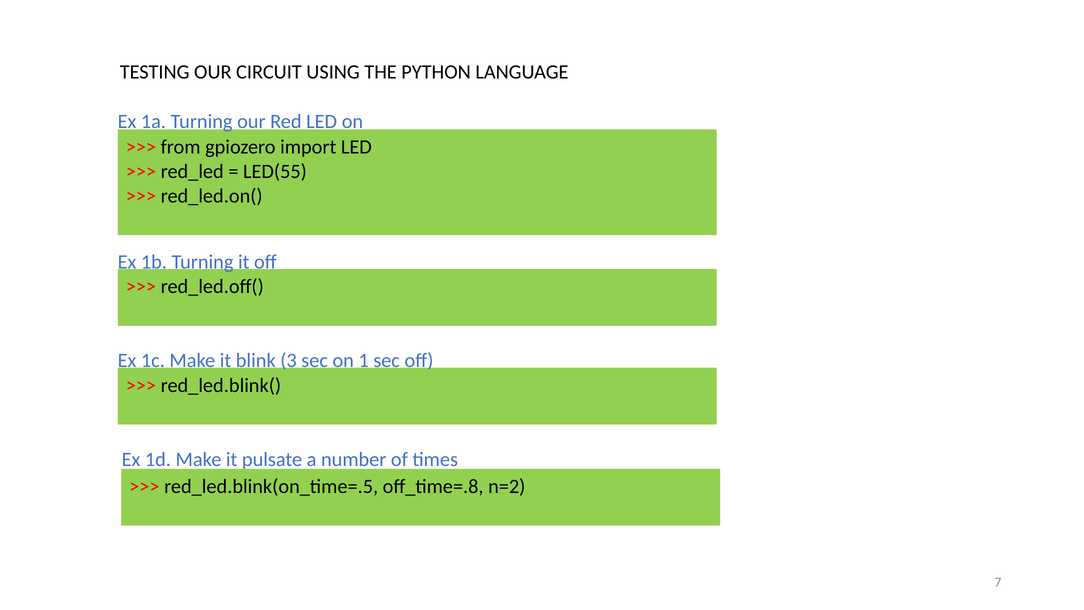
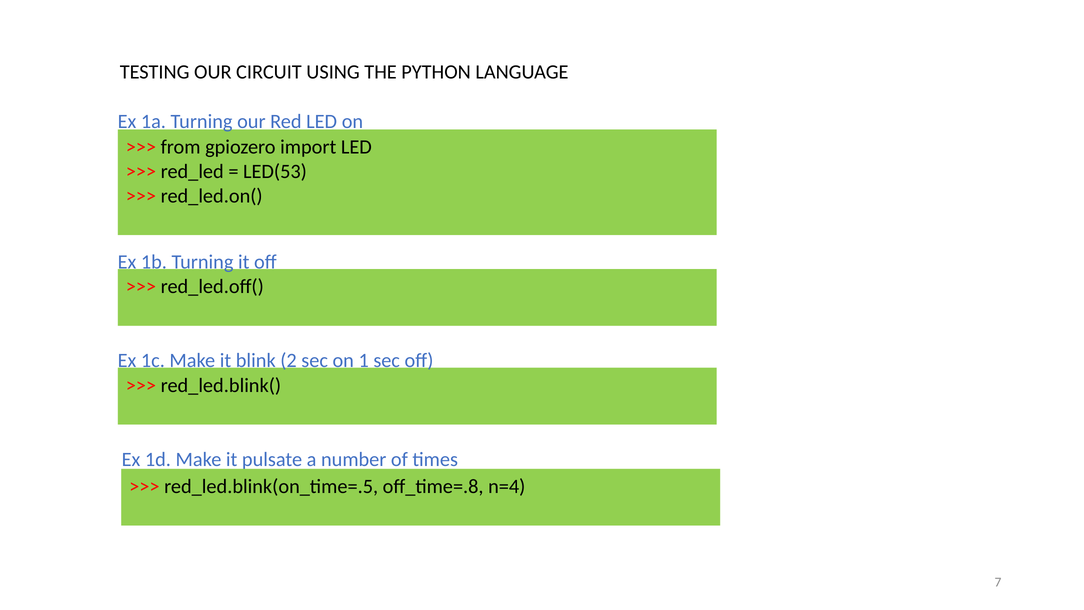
LED(55: LED(55 -> LED(53 (275, 171)
3: 3 -> 2 (289, 360)
n=2: n=2 -> n=4 (507, 486)
